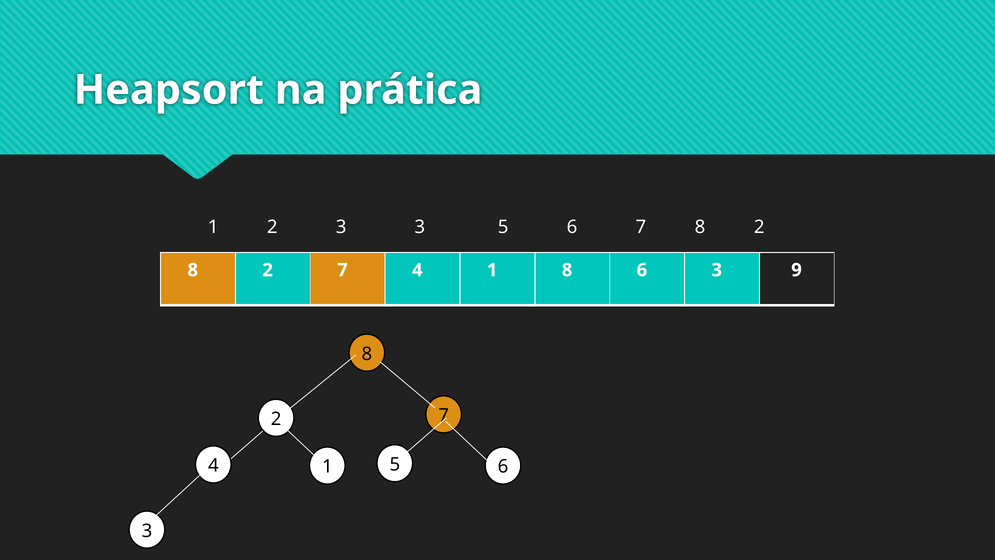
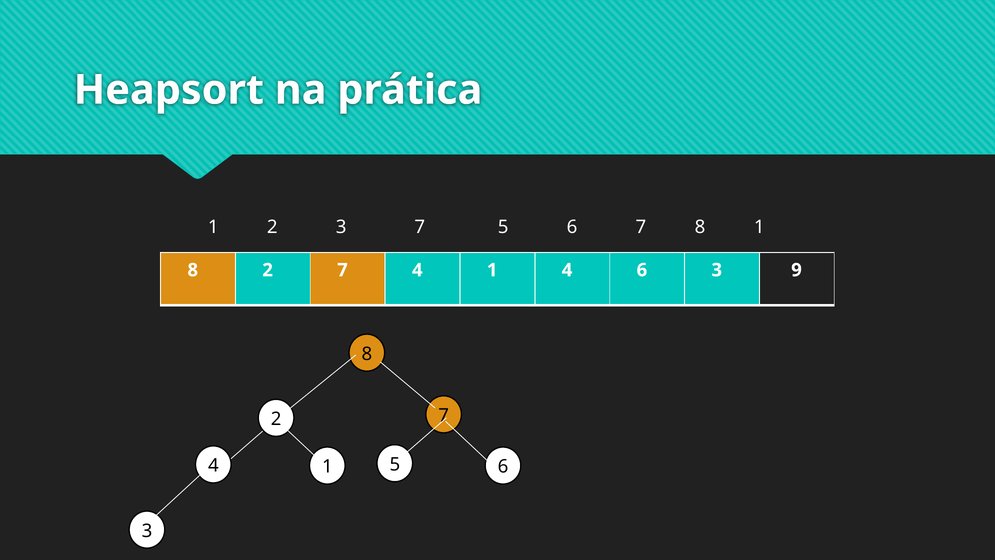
3 3: 3 -> 7 (420, 227)
7 8 2: 2 -> 1 (759, 227)
1 8: 8 -> 4 (567, 270)
